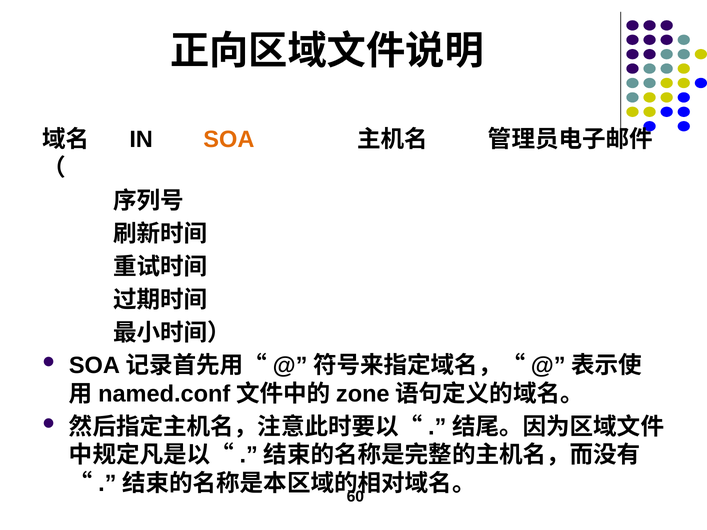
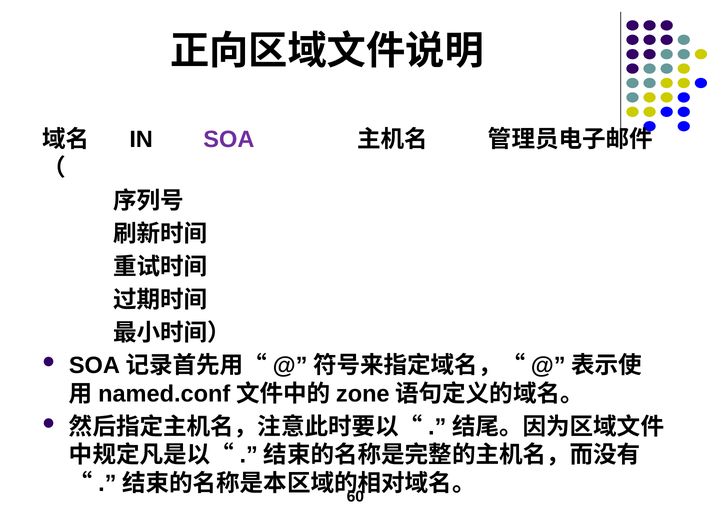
SOA colour: orange -> purple (229, 140)
